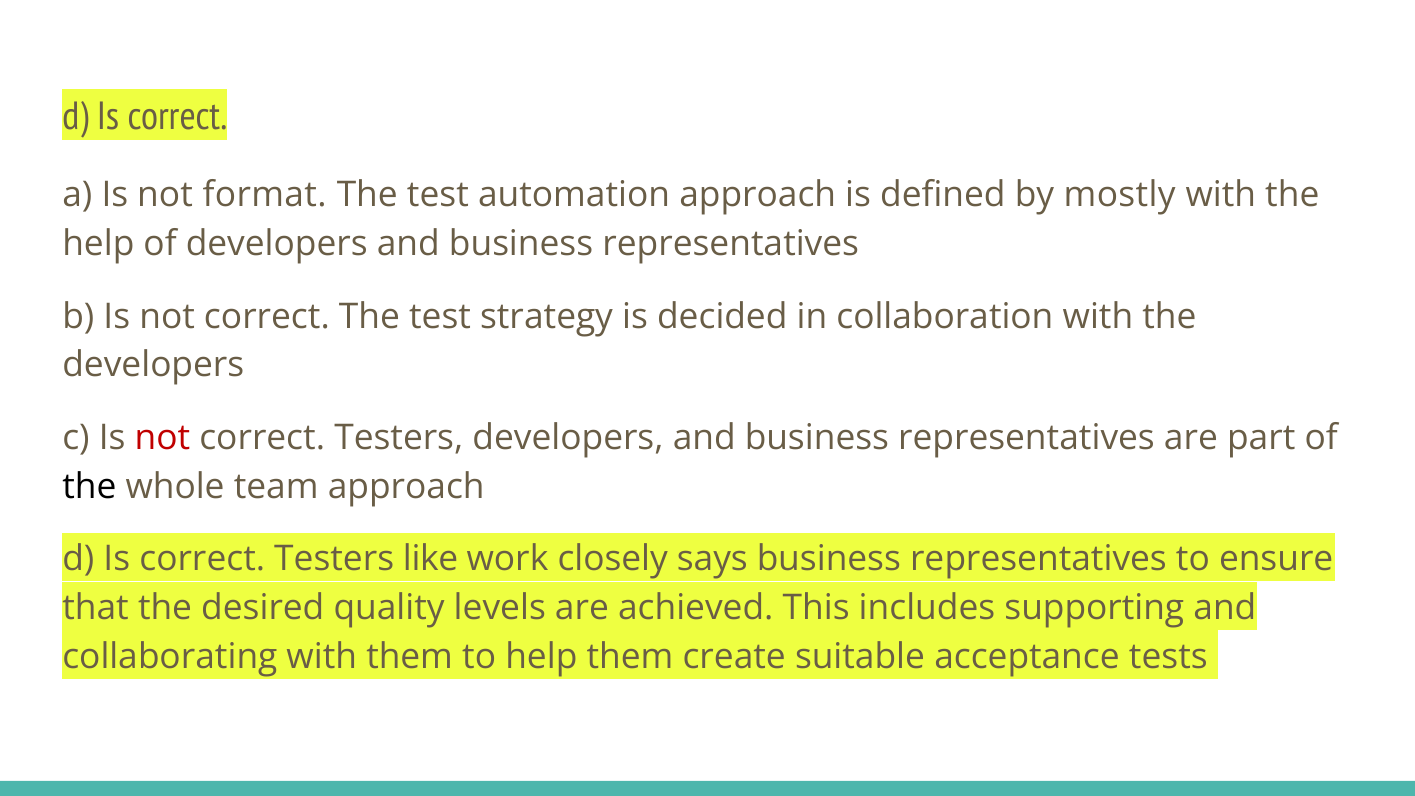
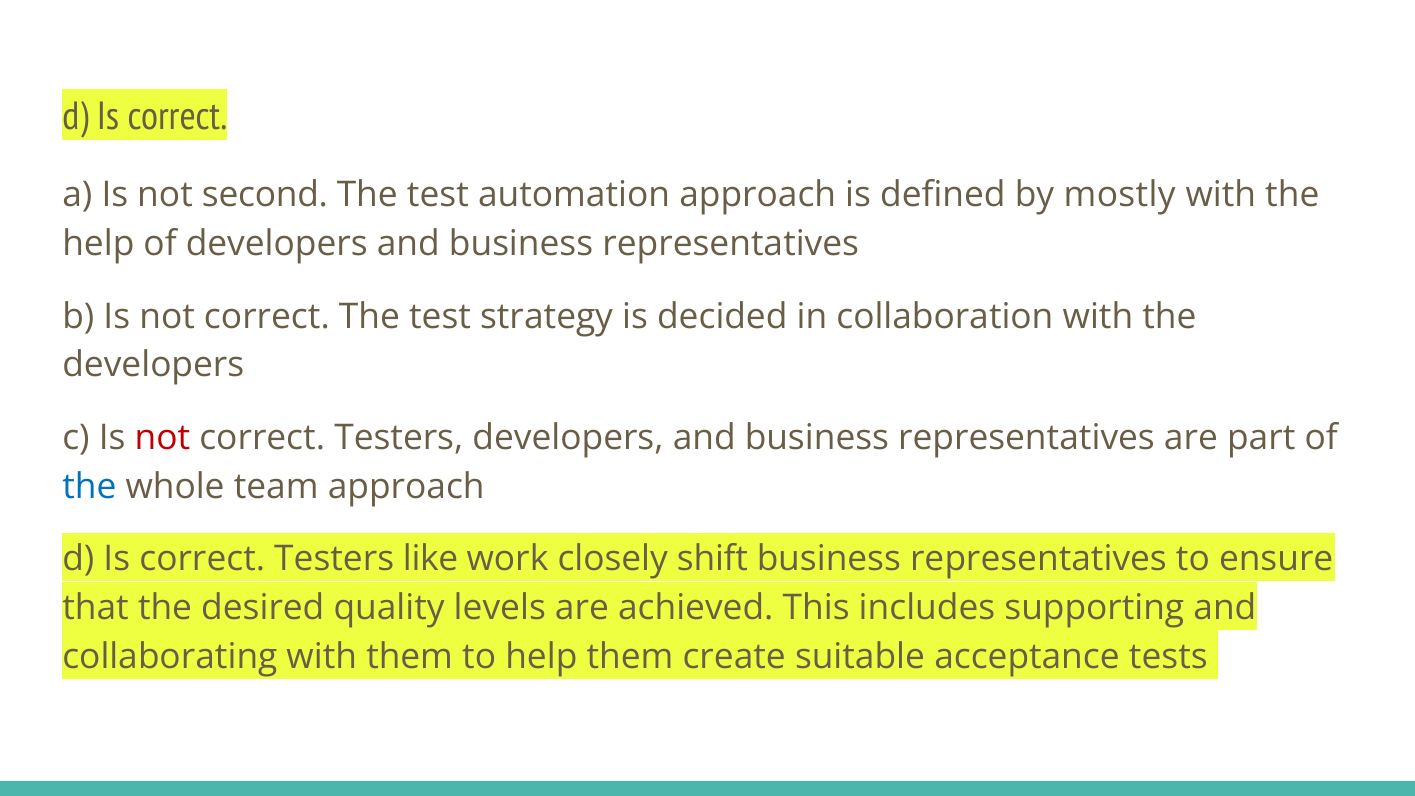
format: format -> second (265, 195)
the colour: black -> blue (89, 486)
says: says -> shift (712, 559)
